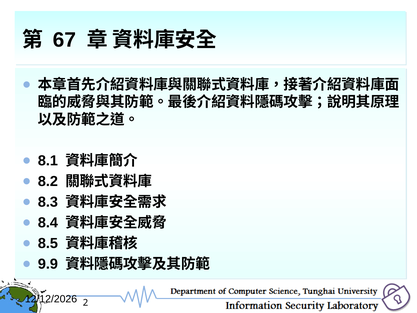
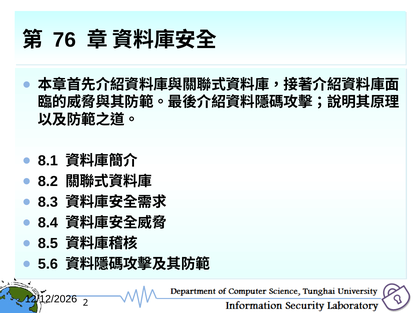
67: 67 -> 76 (64, 40)
9.9: 9.9 -> 5.6 (48, 264)
